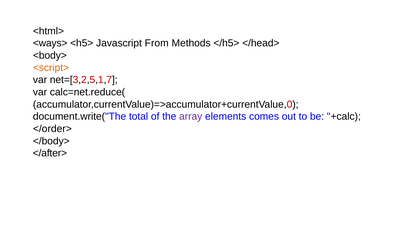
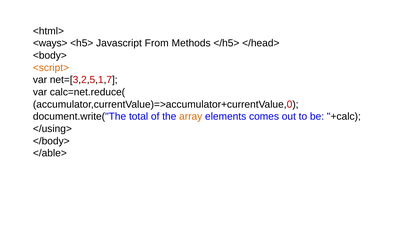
array colour: purple -> orange (191, 116)
</order>: </order> -> </using> (52, 128)
</after>: </after> -> </able> (50, 153)
